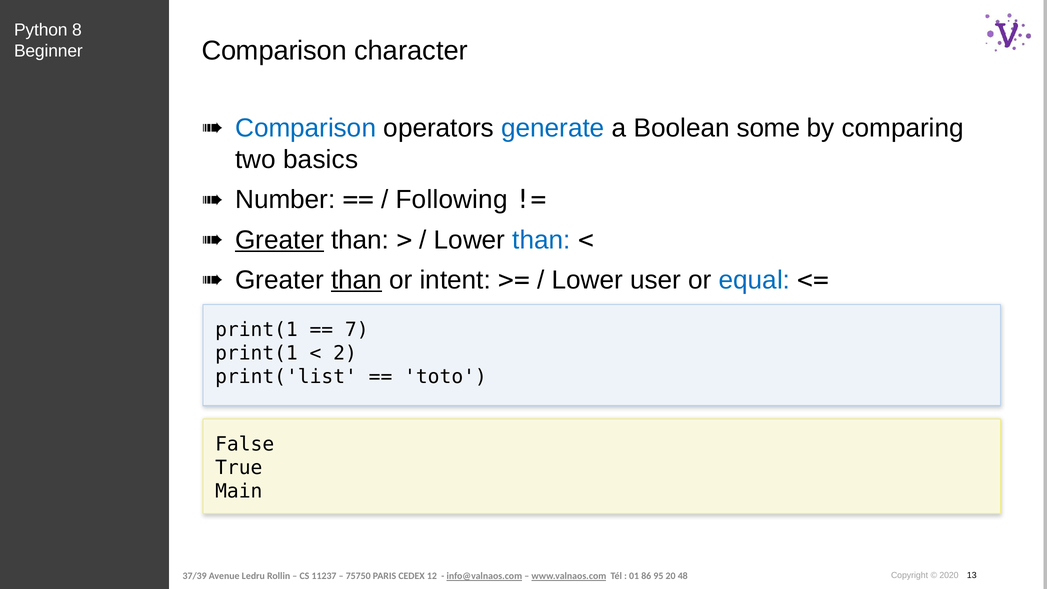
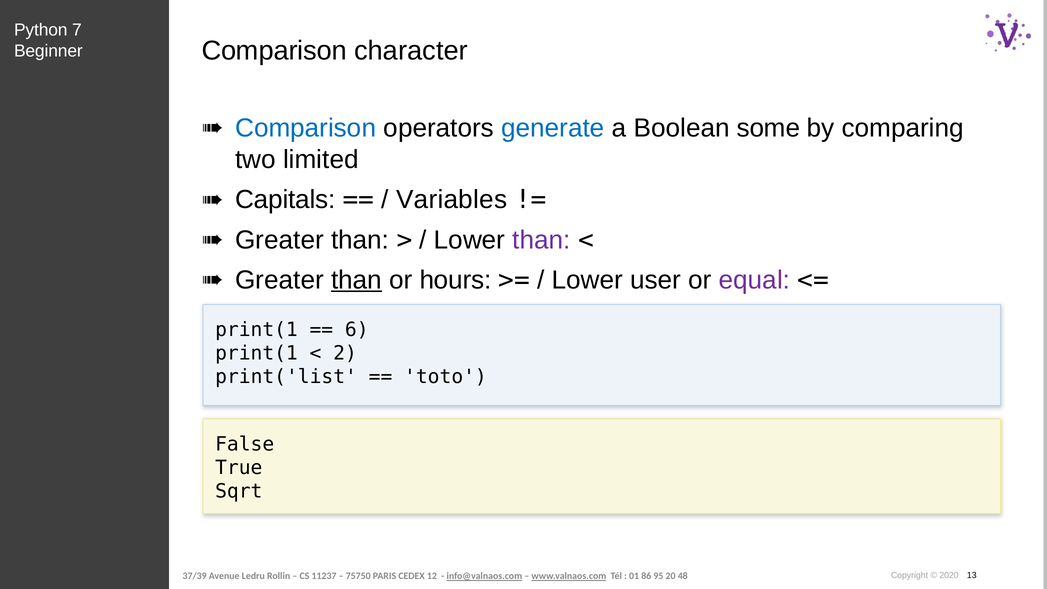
8: 8 -> 7 (77, 30)
basics: basics -> limited (321, 160)
Number: Number -> Capitals (285, 200)
Following: Following -> Variables (452, 200)
Greater underline: present -> none (279, 240)
than colour: blue -> purple (542, 240)
intent: intent -> hours (455, 280)
equal colour: blue -> purple (754, 280)
7: 7 -> 6 (357, 330)
Main: Main -> Sqrt (239, 491)
